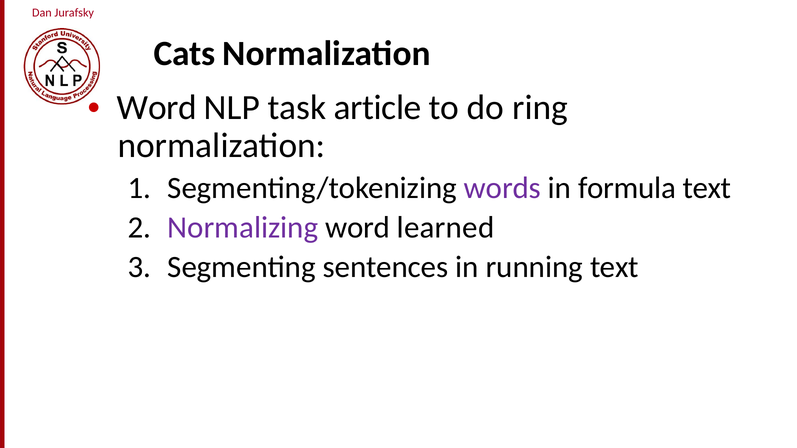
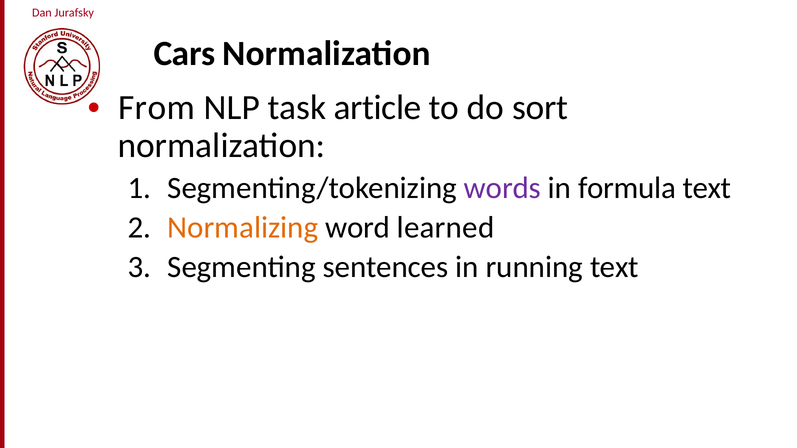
Cats: Cats -> Cars (184, 53)
Word: Word -> From (157, 108)
ring: ring -> sort (540, 108)
Normalizing colour: purple -> orange (243, 228)
